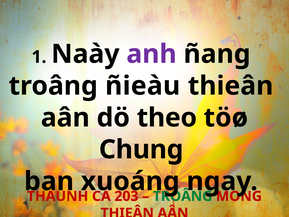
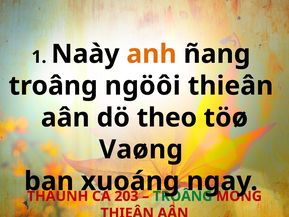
anh colour: purple -> orange (152, 54)
ñieàu: ñieàu -> ngöôi (143, 86)
Chung: Chung -> Vaøng (141, 149)
